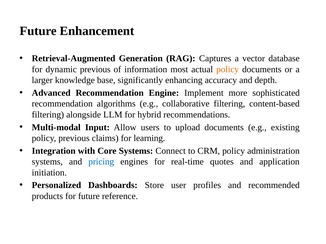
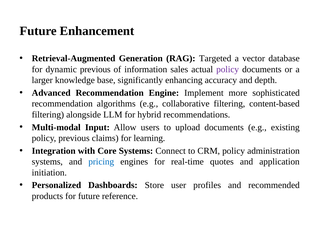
Captures: Captures -> Targeted (215, 59)
most: most -> sales (179, 69)
policy colour: orange -> purple (228, 69)
